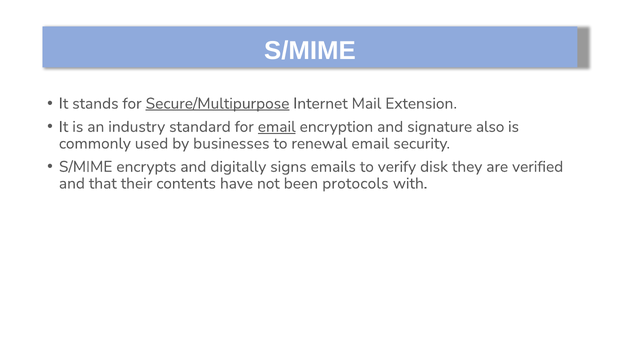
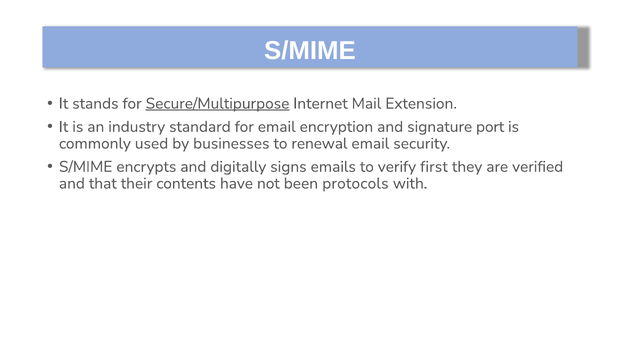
email underline: present -> none (277, 127)
also: also -> port (490, 127)
disk: disk -> first (434, 167)
